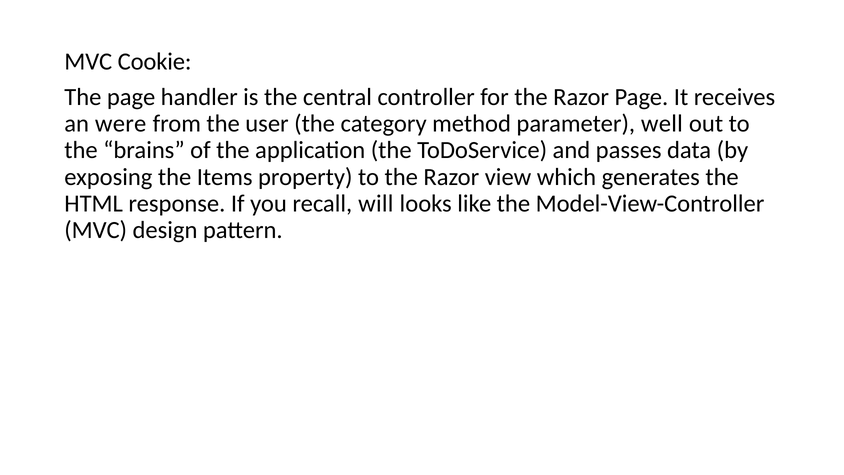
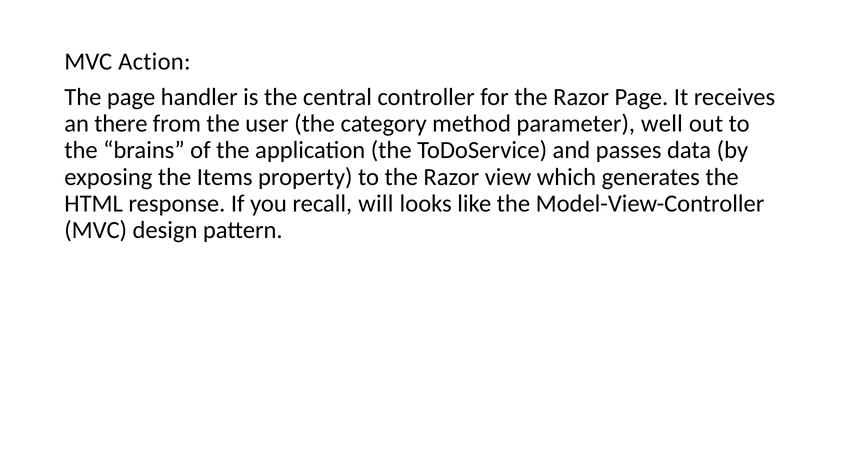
Cookie: Cookie -> Action (154, 62)
were: were -> there (121, 124)
